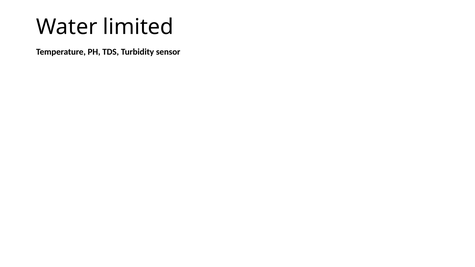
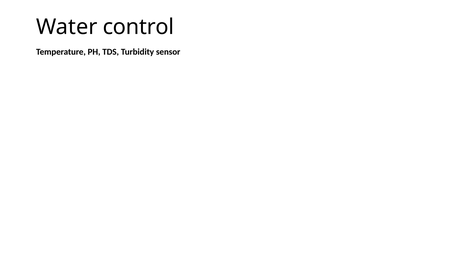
limited: limited -> control (138, 27)
